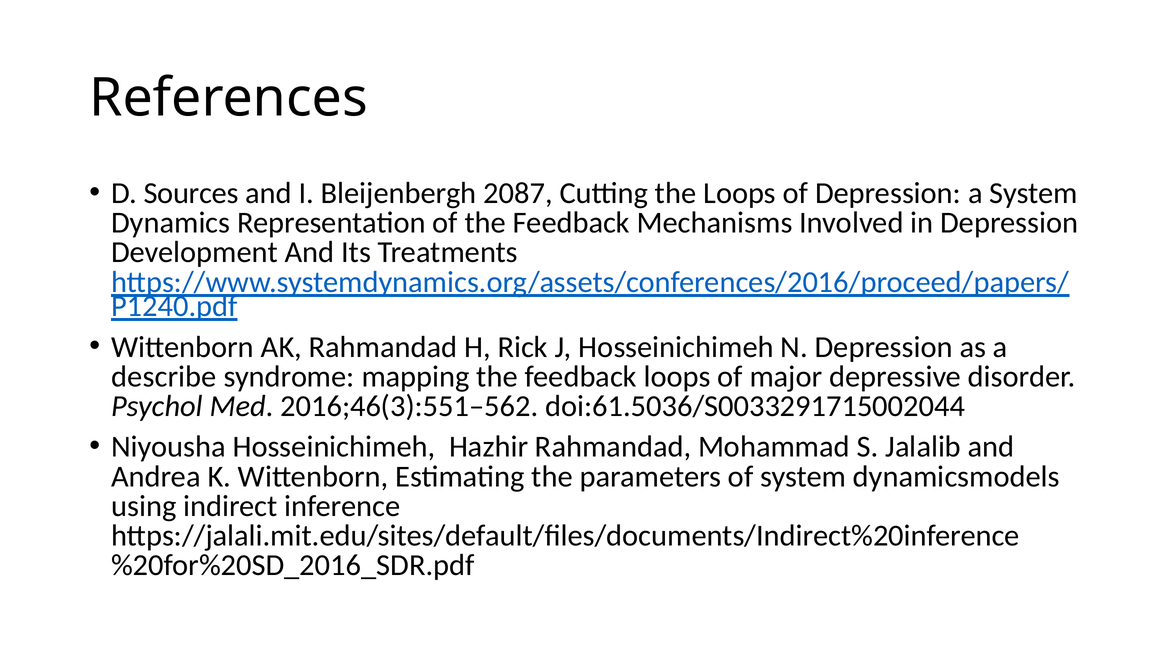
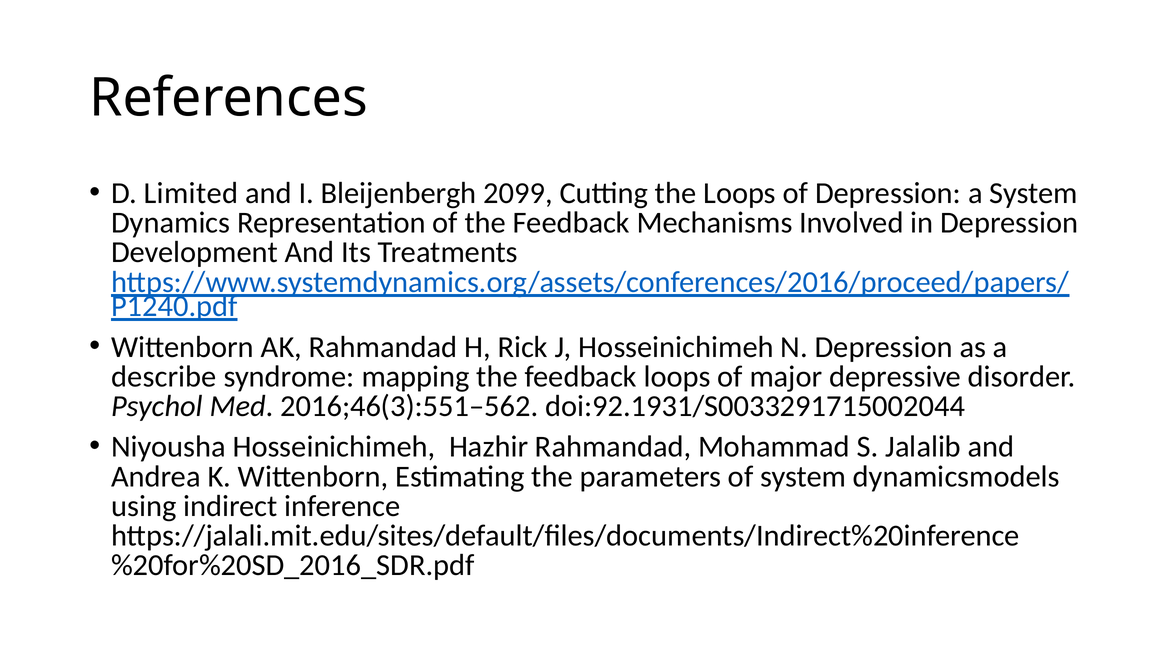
Sources: Sources -> Limited (191, 193)
2087: 2087 -> 2099 (518, 193)
doi:61.5036/S0033291715002044: doi:61.5036/S0033291715002044 -> doi:92.1931/S0033291715002044 (755, 407)
